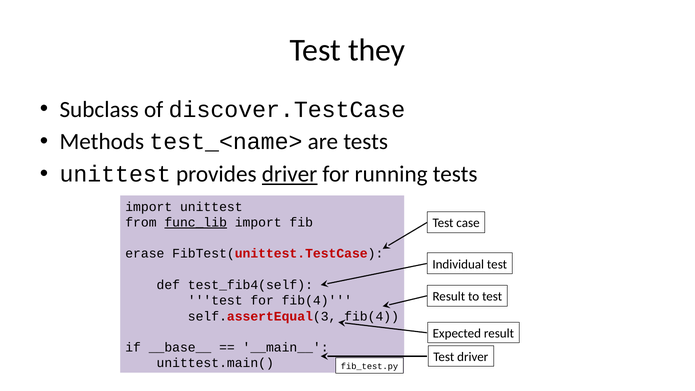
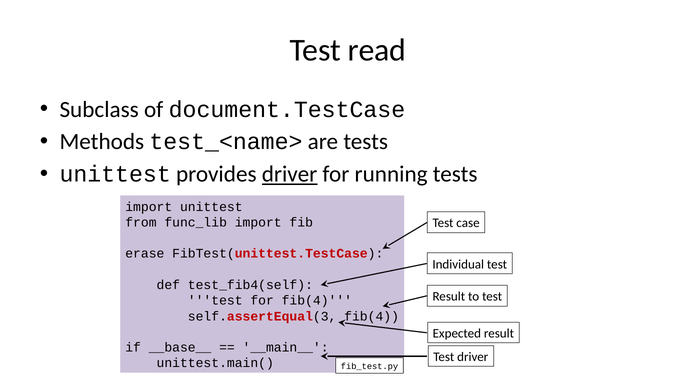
they: they -> read (377, 50)
discover.TestCase: discover.TestCase -> document.TestCase (287, 109)
func_lib underline: present -> none (196, 222)
